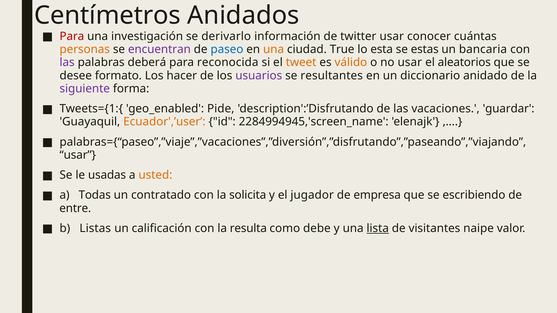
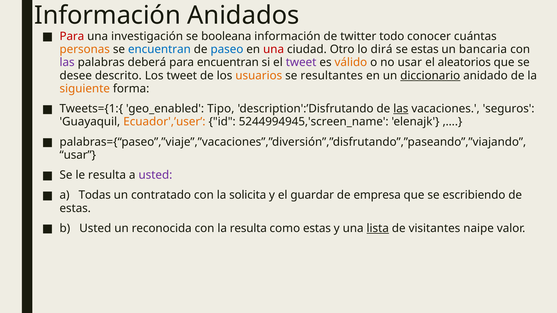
Centímetros: Centímetros -> Información (107, 15)
derivarlo: derivarlo -> booleana (226, 36)
twitter usar: usar -> todo (392, 36)
encuentran colour: purple -> blue (159, 49)
una colour: orange -> red (274, 49)
True: True -> Otro (342, 49)
esta: esta -> dirá (382, 49)
para reconocida: reconocida -> encuentran (228, 63)
tweet colour: orange -> purple (301, 63)
formato: formato -> descrito (118, 76)
Los hacer: hacer -> tweet (182, 76)
usuarios colour: purple -> orange (259, 76)
diccionario underline: none -> present (430, 76)
siguiente colour: purple -> orange (85, 89)
Pide: Pide -> Tipo (221, 109)
las underline: none -> present (401, 109)
guardar: guardar -> seguros (509, 109)
2284994945,'screen_name: 2284994945,'screen_name -> 5244994945,'screen_name (314, 122)
le usadas: usadas -> resulta (107, 175)
usted colour: orange -> purple (155, 175)
jugador: jugador -> guardar (312, 195)
entre: entre -> estas (75, 208)
b Listas: Listas -> Usted (95, 228)
calificación: calificación -> reconocida (162, 228)
como debe: debe -> estas (317, 228)
